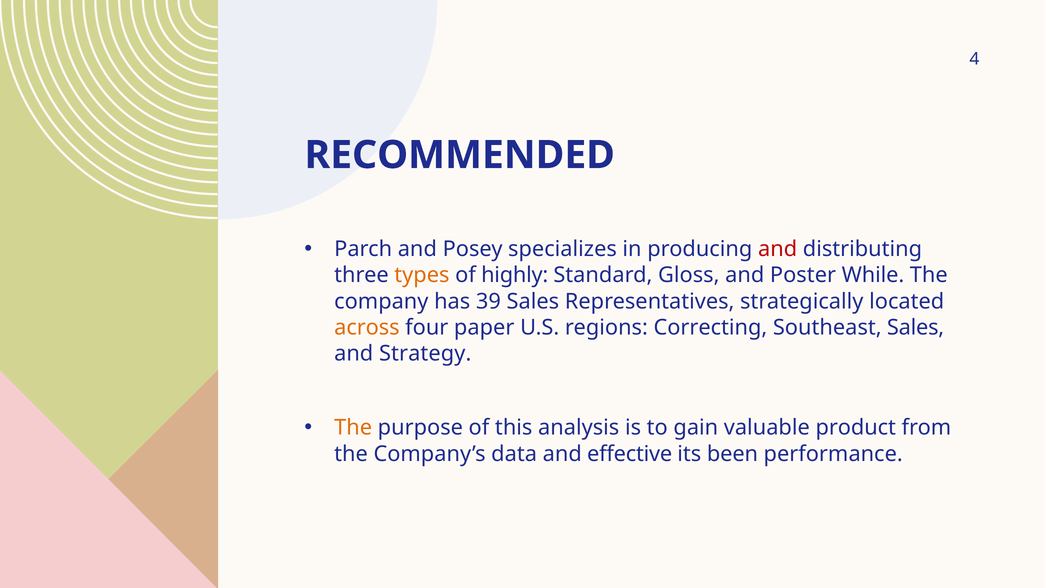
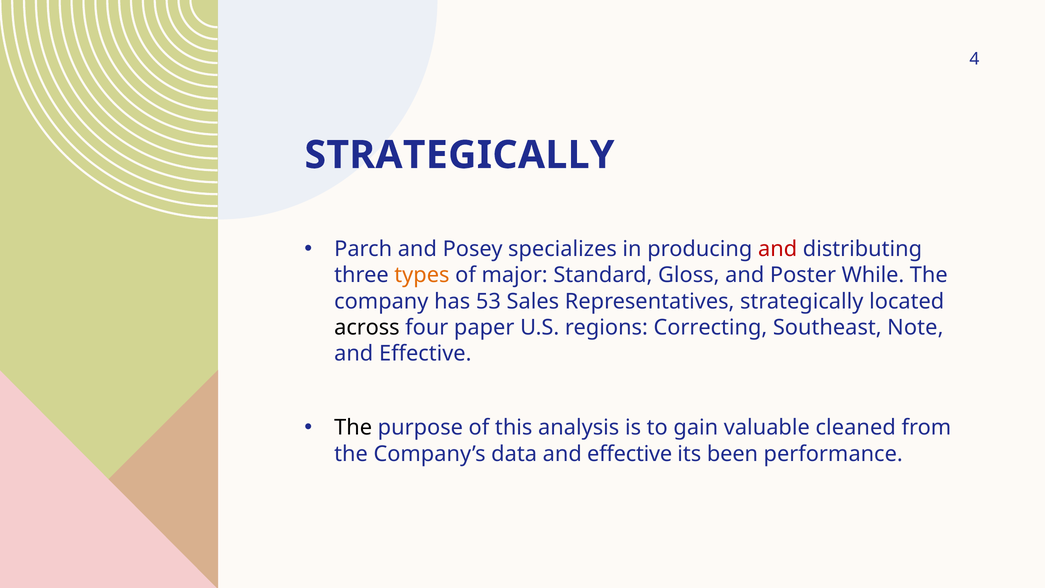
RECOMMENDED: RECOMMENDED -> STRATEGICALLY (459, 155)
highly: highly -> major (515, 275)
39: 39 -> 53 (488, 301)
across colour: orange -> black (367, 327)
Southeast Sales: Sales -> Note (915, 327)
Strategy: Strategy -> Effective (425, 354)
The colour: orange -> black (353, 428)
product: product -> cleaned (856, 428)
